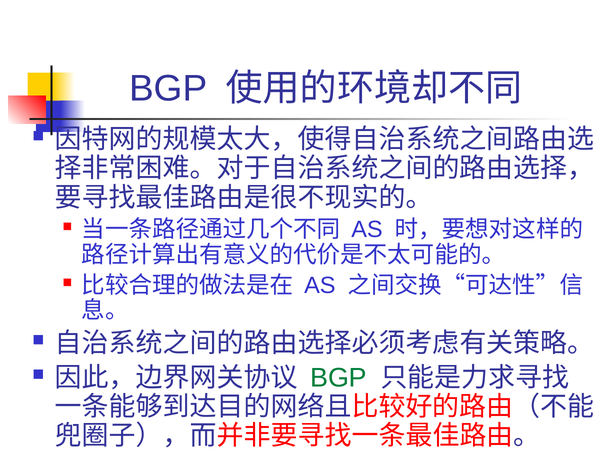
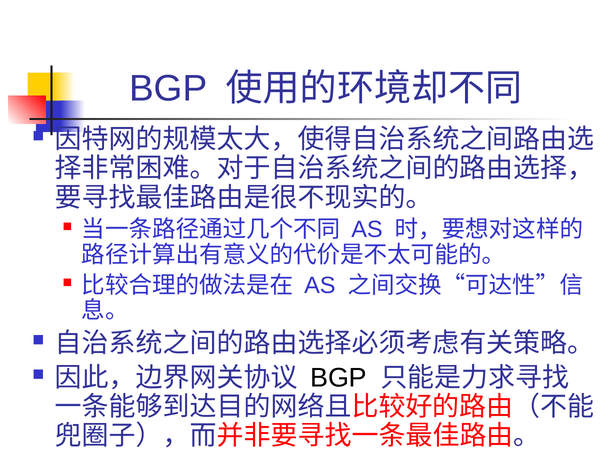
BGP colour: green -> black (339, 378)
